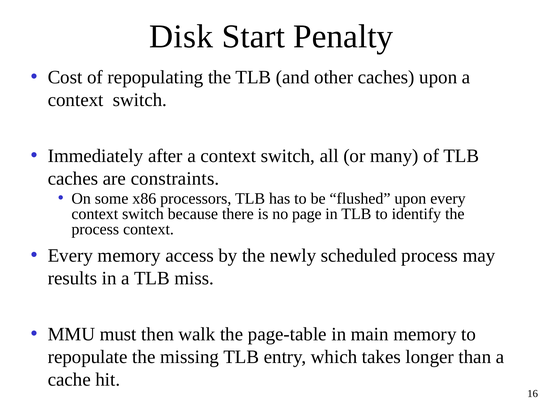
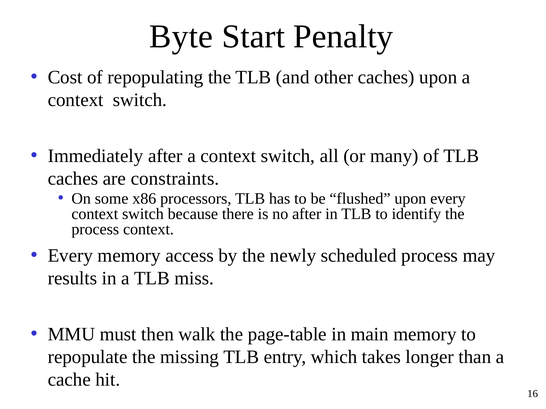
Disk: Disk -> Byte (181, 36)
no page: page -> after (307, 214)
